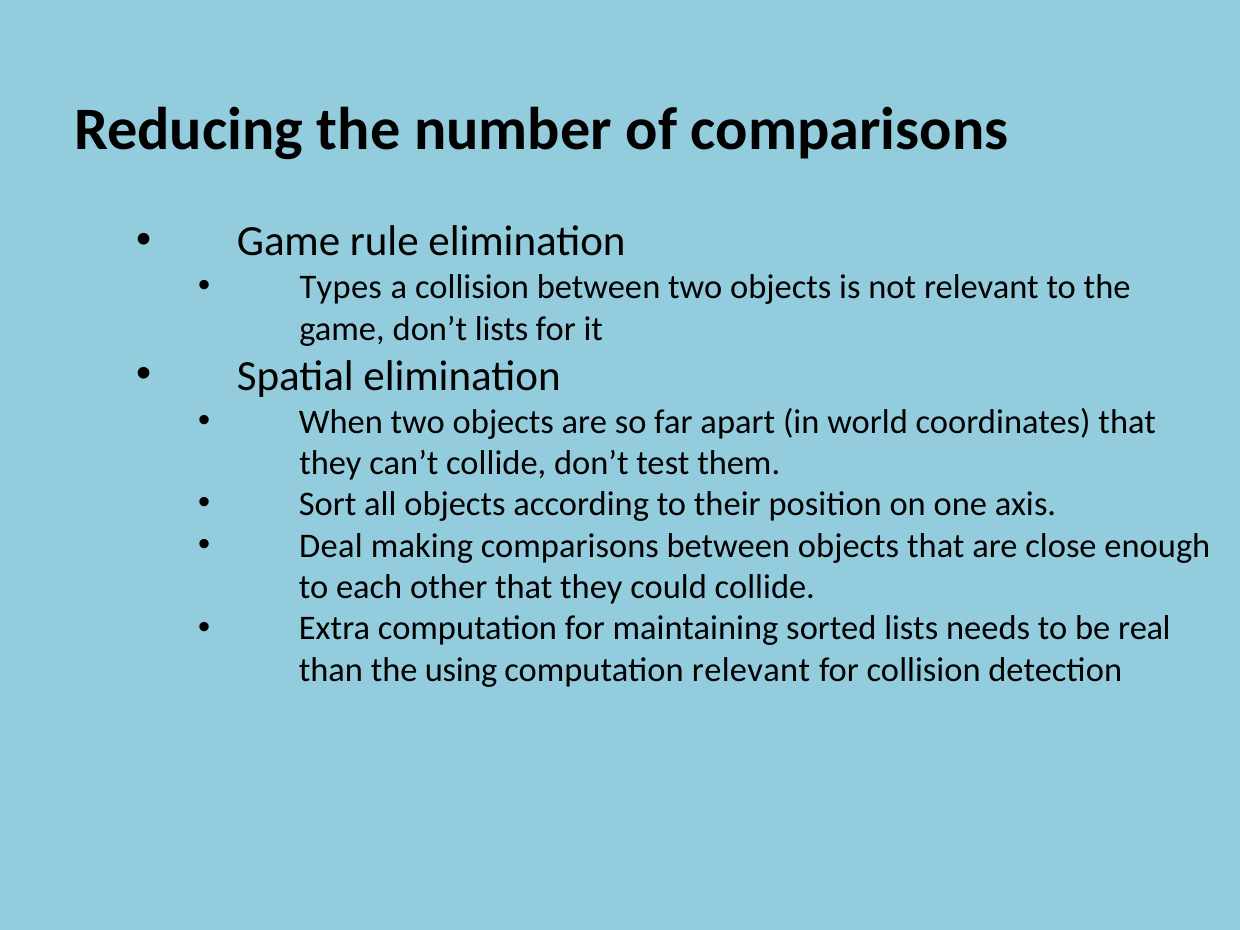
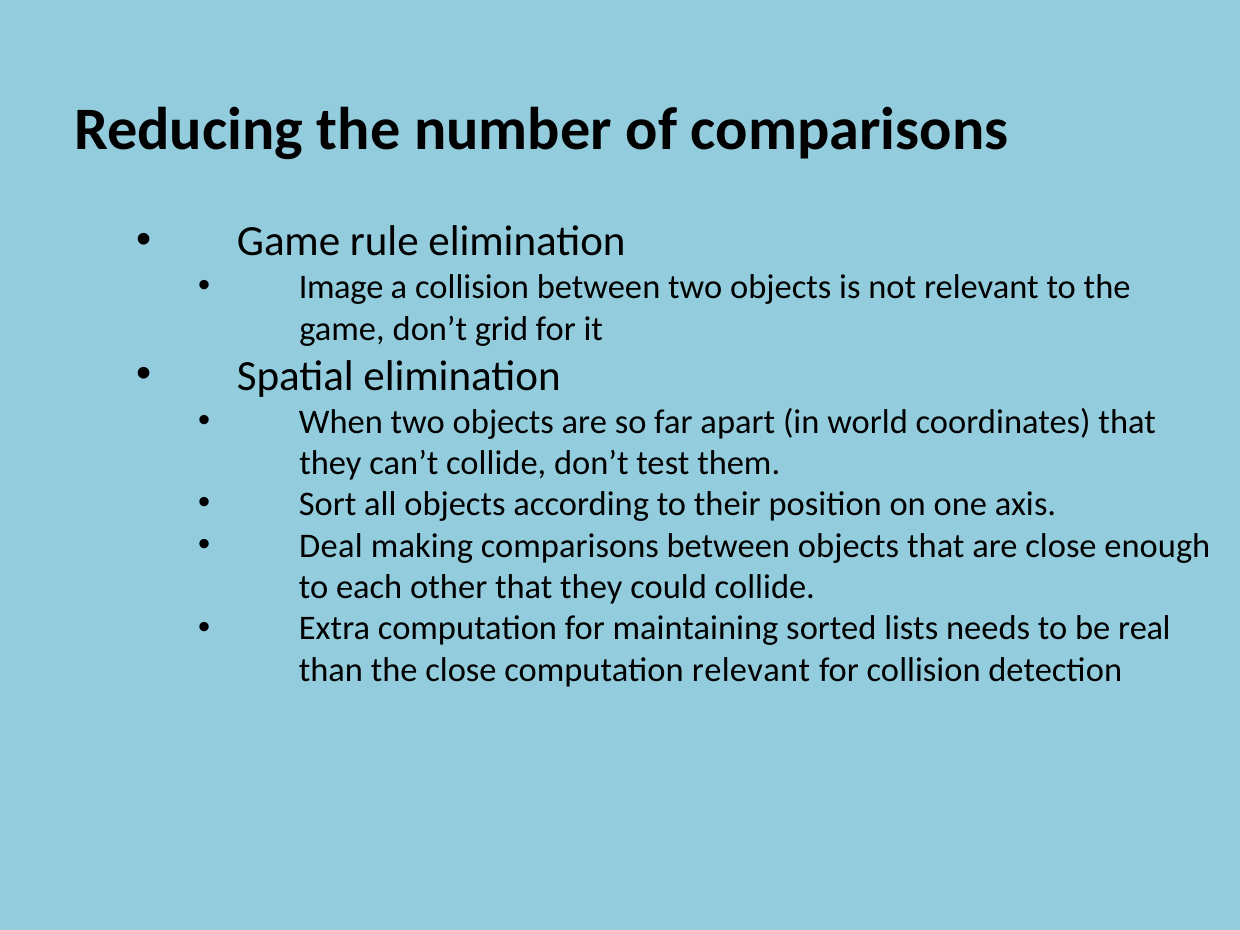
Types: Types -> Image (341, 287)
don’t lists: lists -> grid (502, 329)
the using: using -> close (461, 670)
